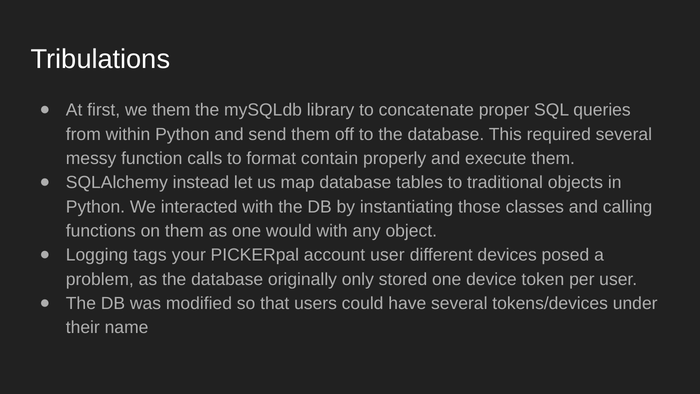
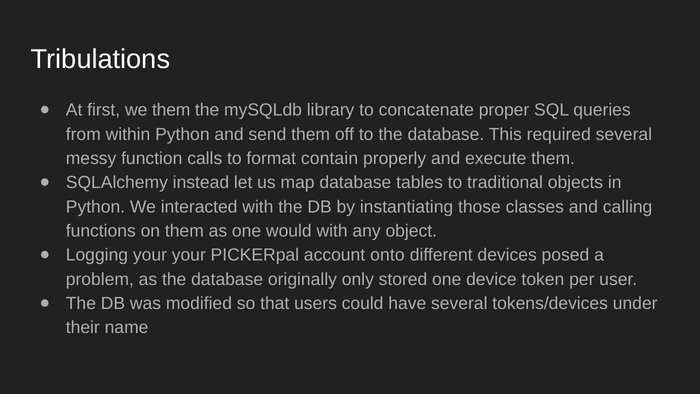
Logging tags: tags -> your (150, 255)
account user: user -> onto (387, 255)
